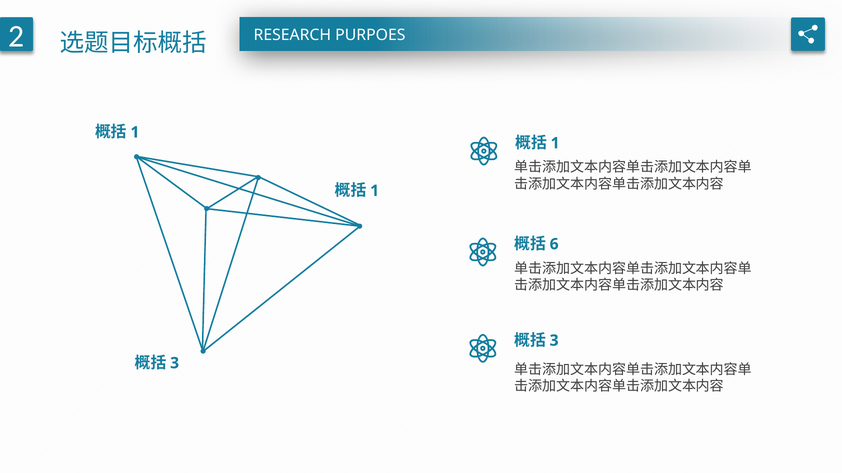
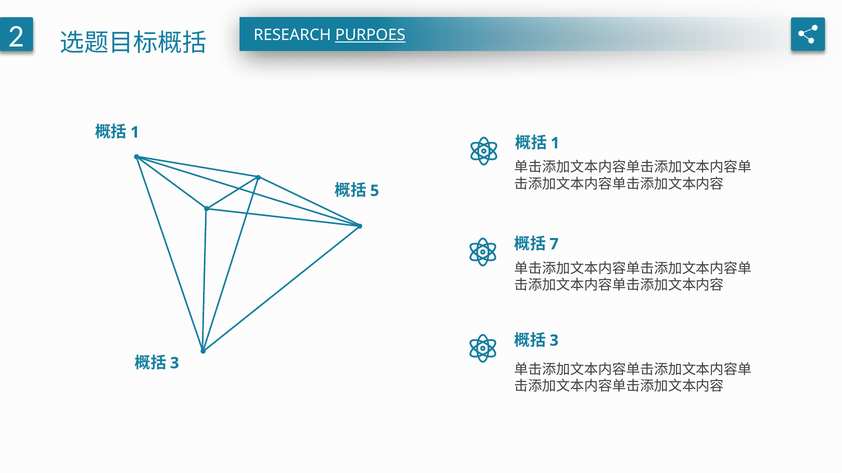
PURPOES underline: none -> present (370, 35)
1: 1 -> 5 (375, 191)
6: 6 -> 7 (554, 244)
